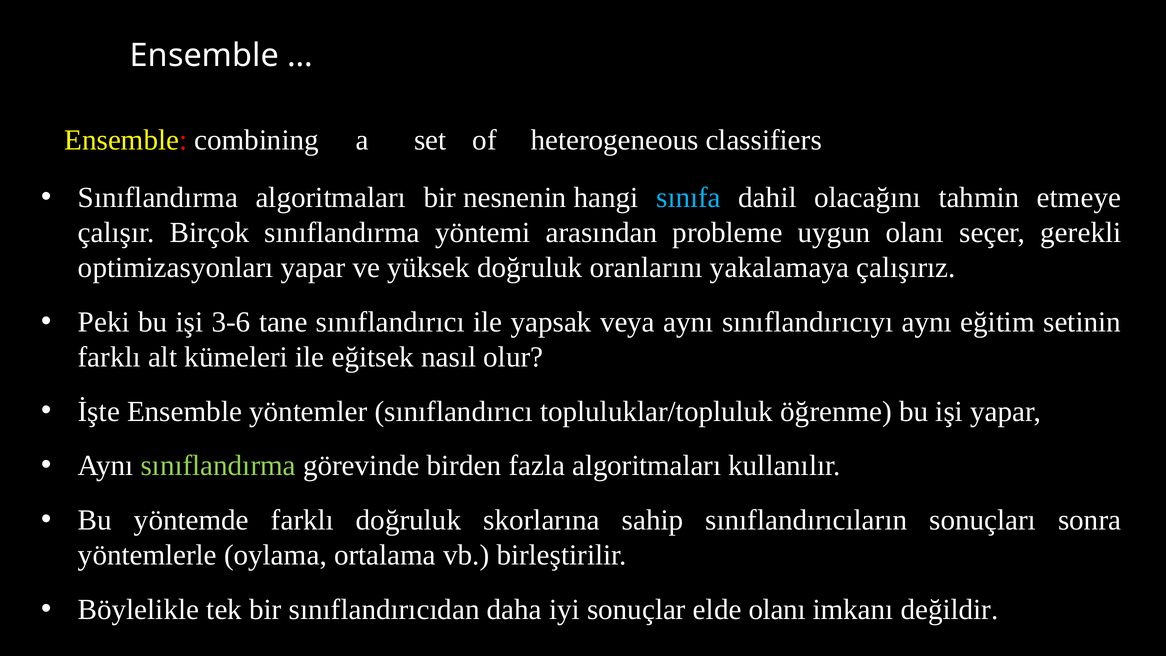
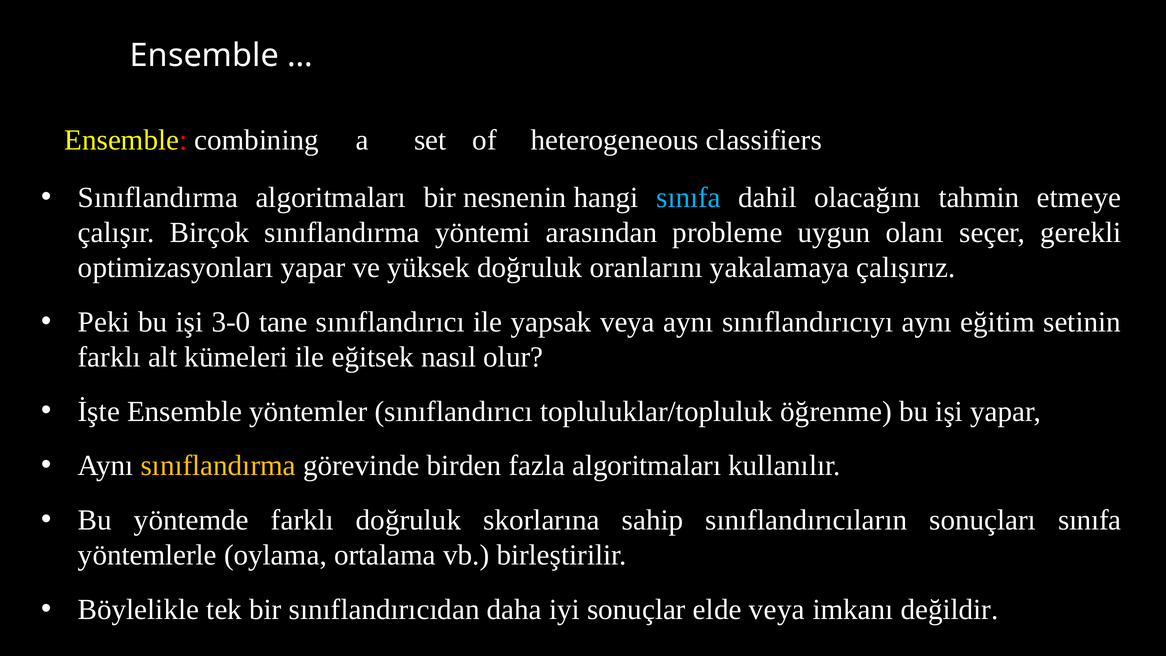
3-6: 3-6 -> 3-0 (231, 322)
sınıflandırma colour: light green -> yellow (218, 466)
sonuçları sonra: sonra -> sınıfa (1090, 520)
elde olanı: olanı -> veya (777, 610)
